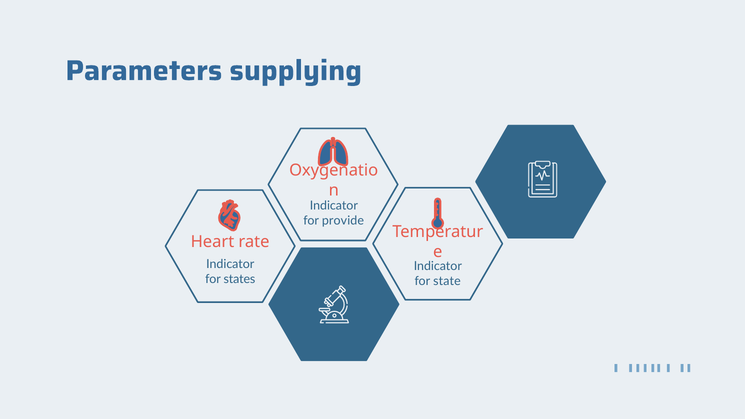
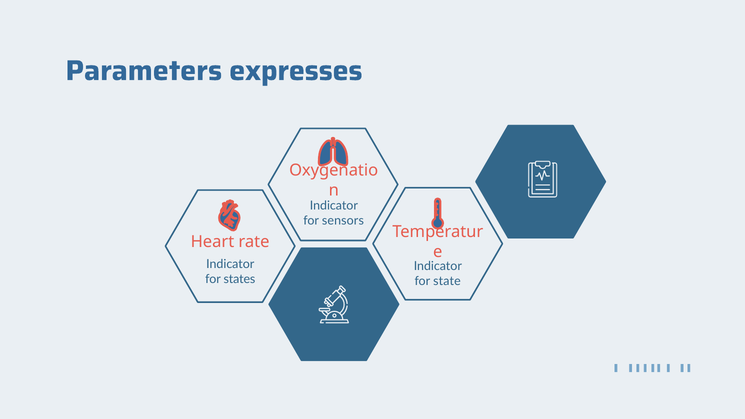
supplying: supplying -> expresses (296, 71)
provide: provide -> sensors (343, 221)
